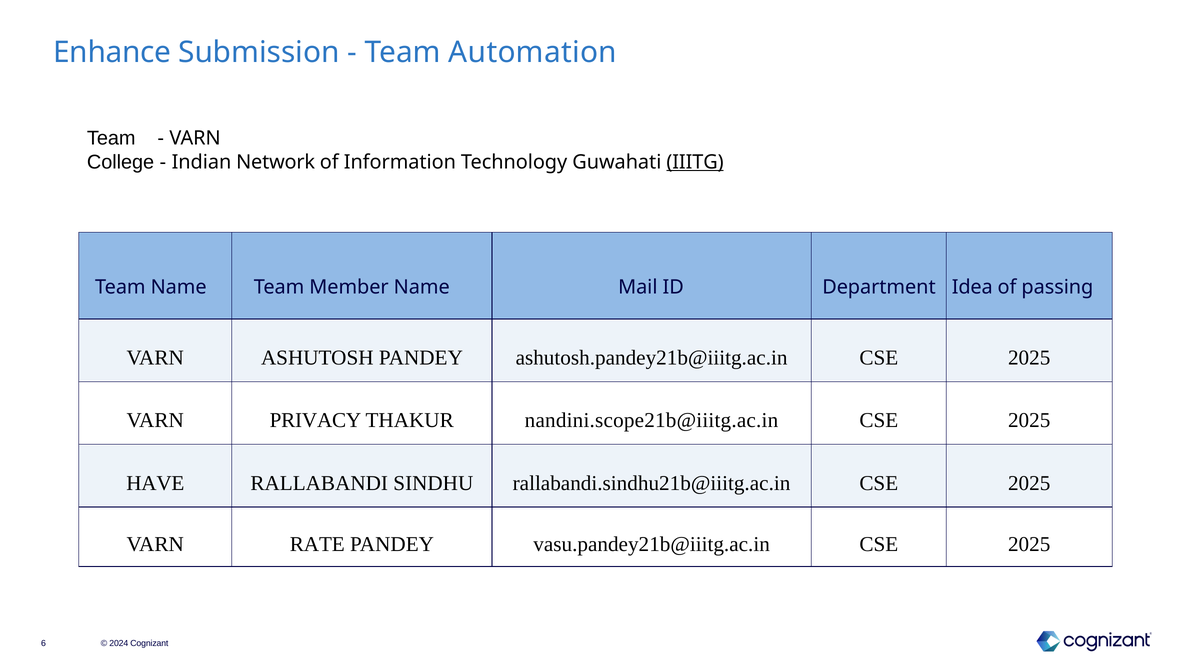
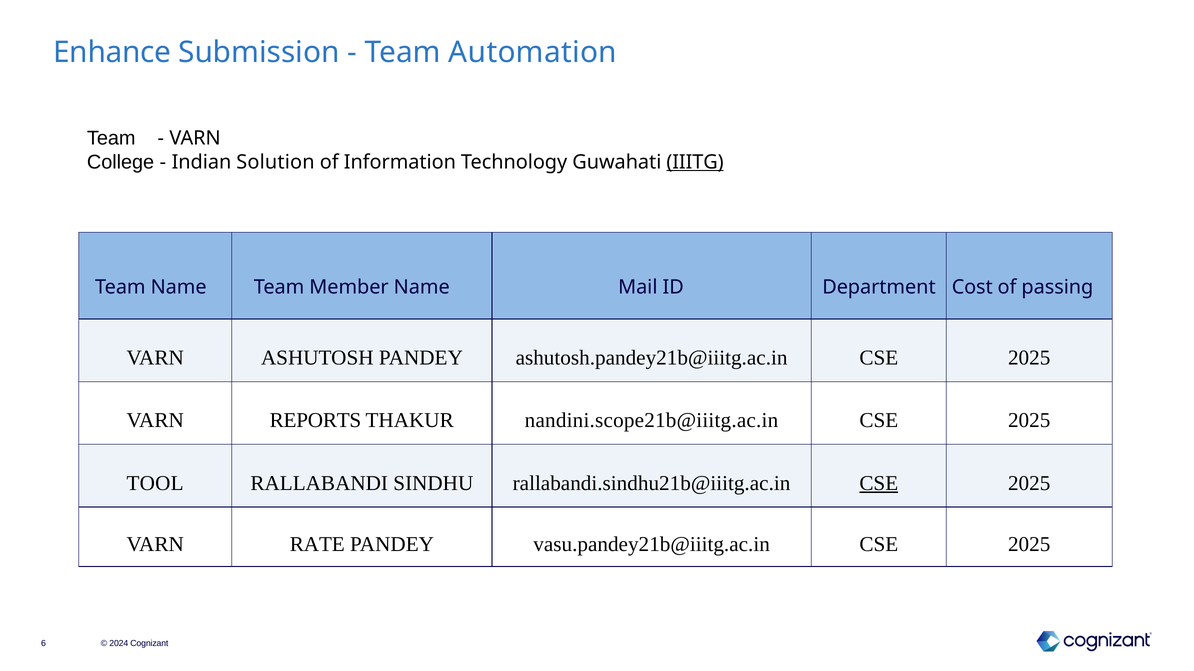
Network: Network -> Solution (275, 162)
Idea: Idea -> Cost (972, 287)
PRIVACY: PRIVACY -> REPORTS (315, 421)
HAVE: HAVE -> TOOL (155, 484)
CSE underline: none -> present (879, 484)
